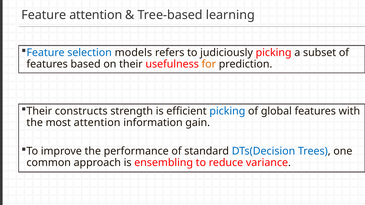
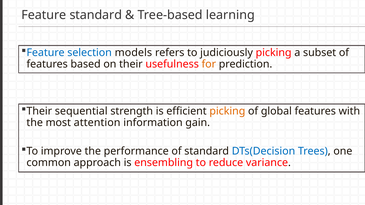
Feature attention: attention -> standard (96, 15)
constructs: constructs -> sequential (81, 111)
picking colour: blue -> orange (227, 111)
